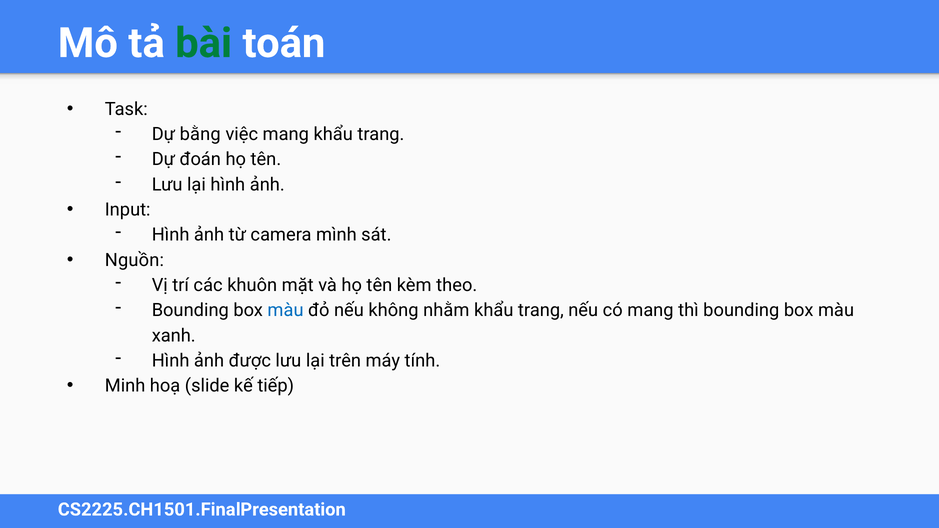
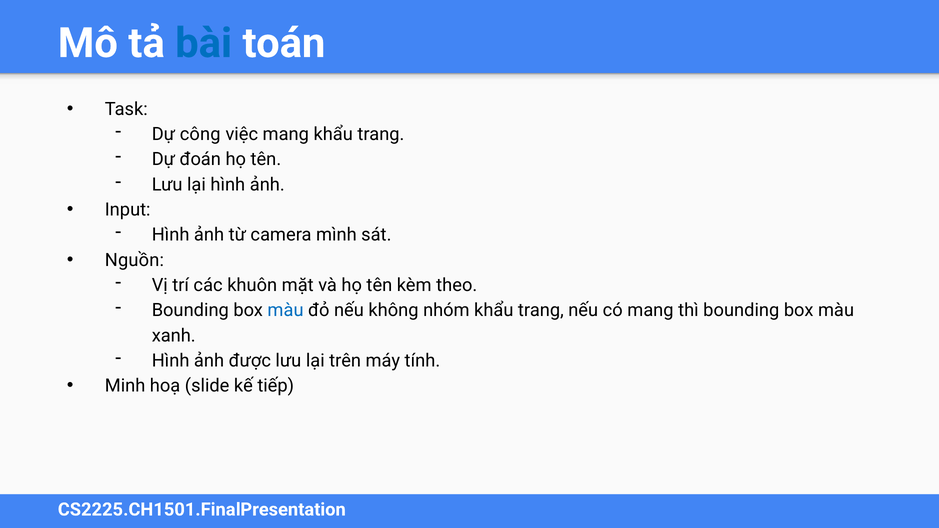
bài colour: green -> blue (204, 43)
bằng: bằng -> công (200, 134)
nhằm: nhằm -> nhóm (446, 311)
